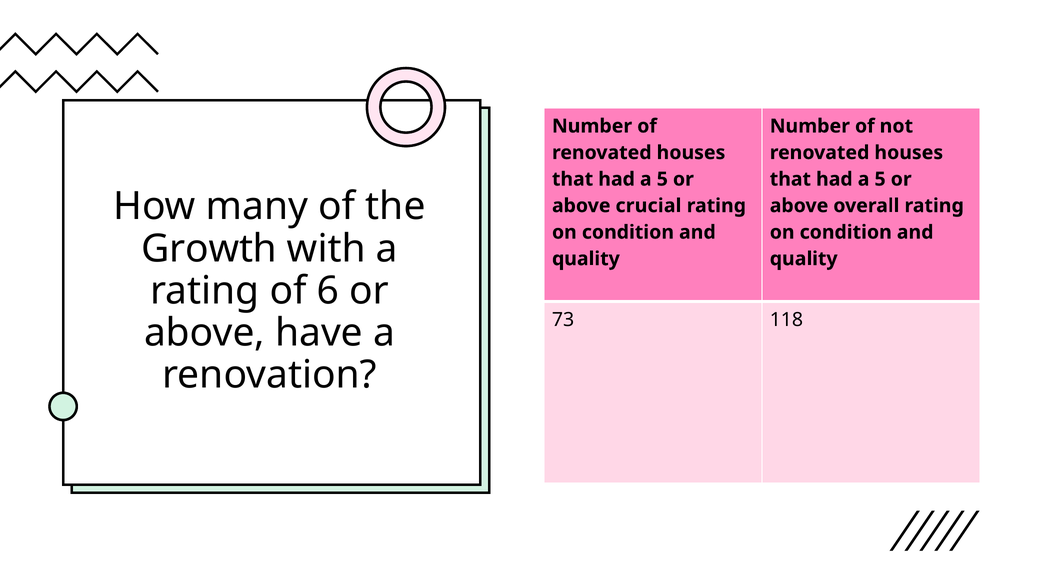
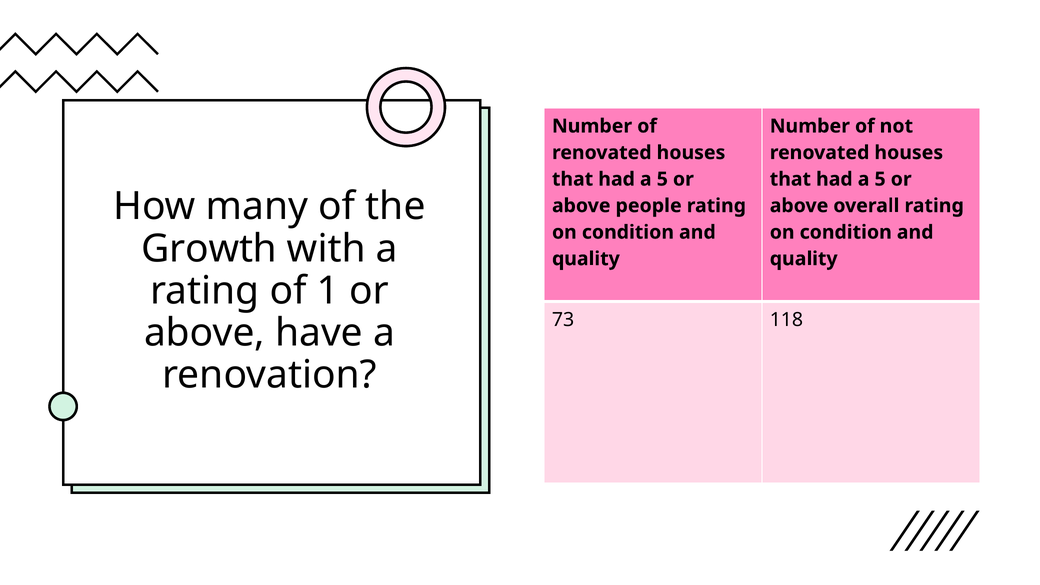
crucial: crucial -> people (649, 206)
6: 6 -> 1 (328, 291)
